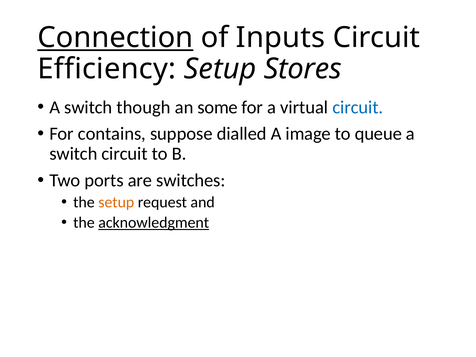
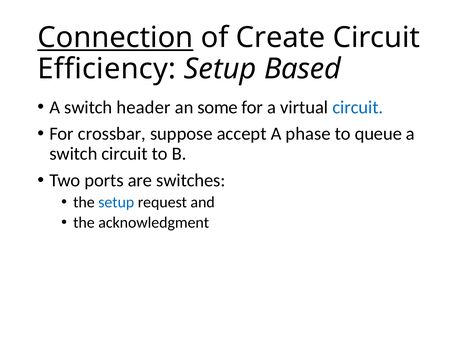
Inputs: Inputs -> Create (281, 38)
Stores: Stores -> Based (303, 69)
though: though -> header (144, 107)
contains: contains -> crossbar (112, 134)
dialled: dialled -> accept (242, 134)
image: image -> phase (308, 134)
setup colour: orange -> blue (116, 202)
acknowledgment underline: present -> none (154, 223)
